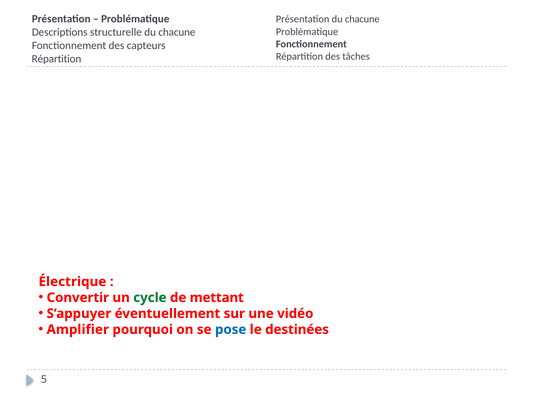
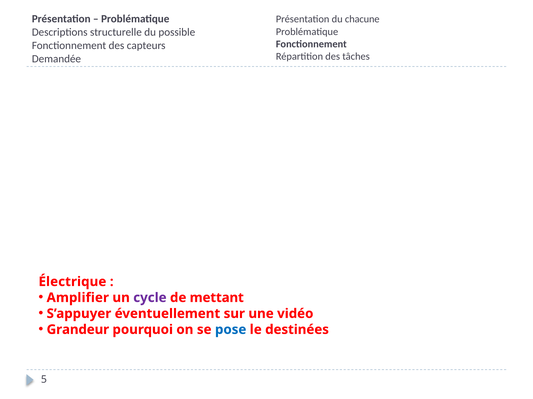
structurelle du chacune: chacune -> possible (177, 32)
Répartition: Répartition -> Demandée (56, 59)
Convertir: Convertir -> Amplifier (78, 298)
cycle colour: green -> purple (150, 298)
Amplifier: Amplifier -> Grandeur (78, 330)
